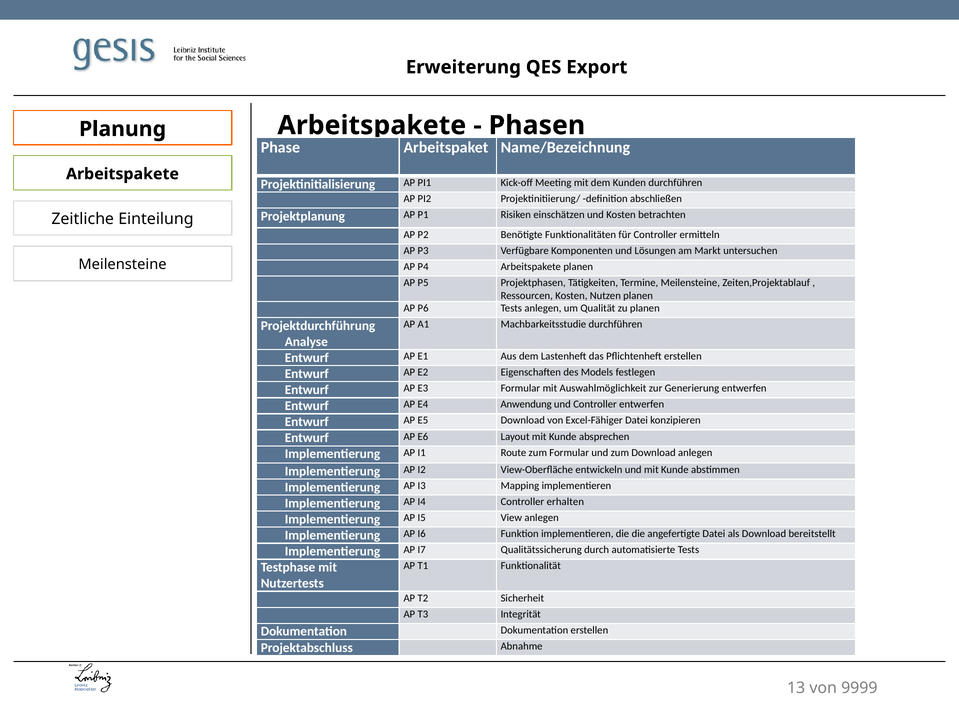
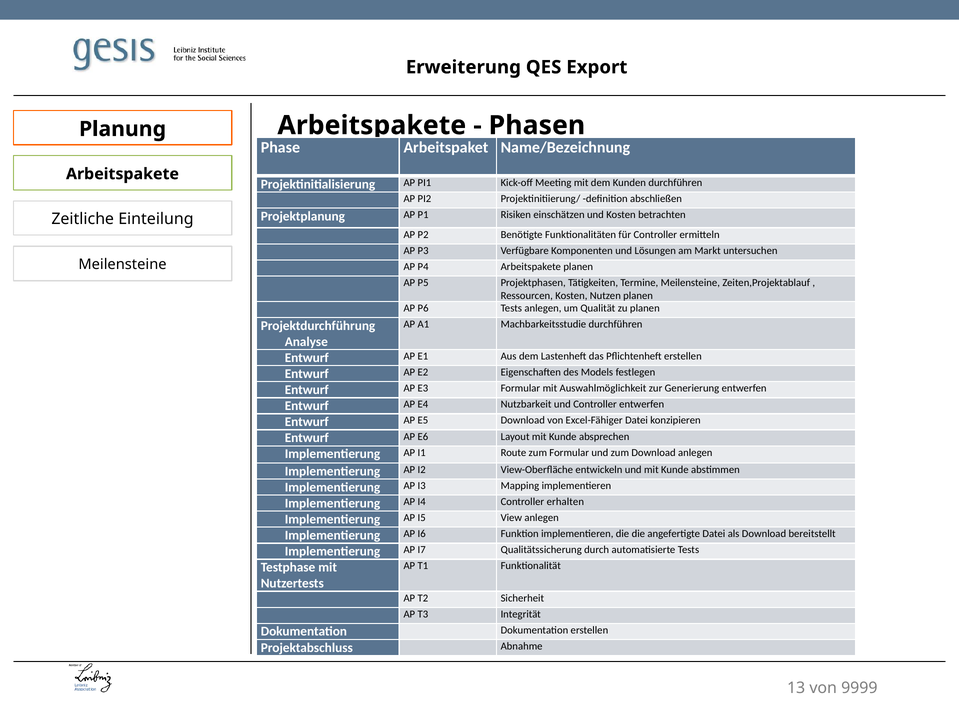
Anwendung: Anwendung -> Nutzbarkeit (526, 405)
